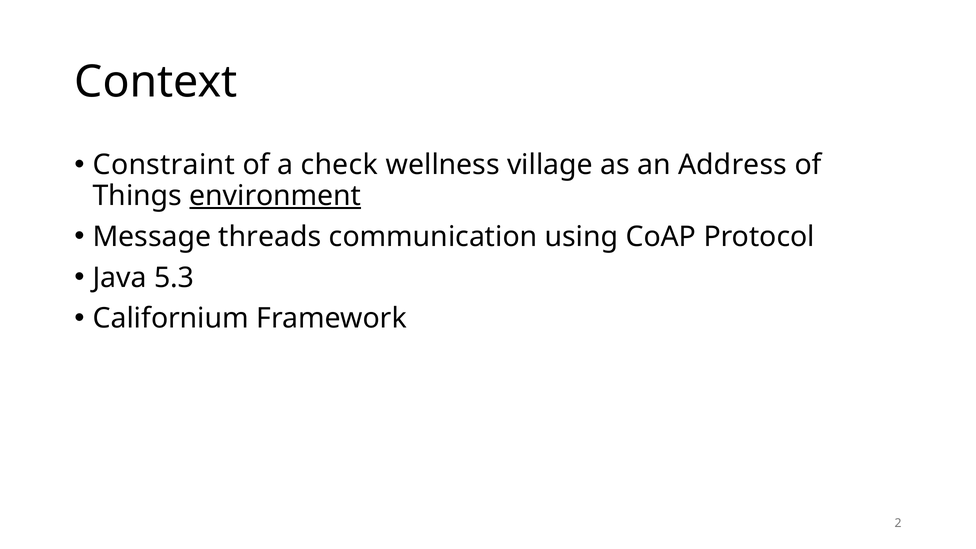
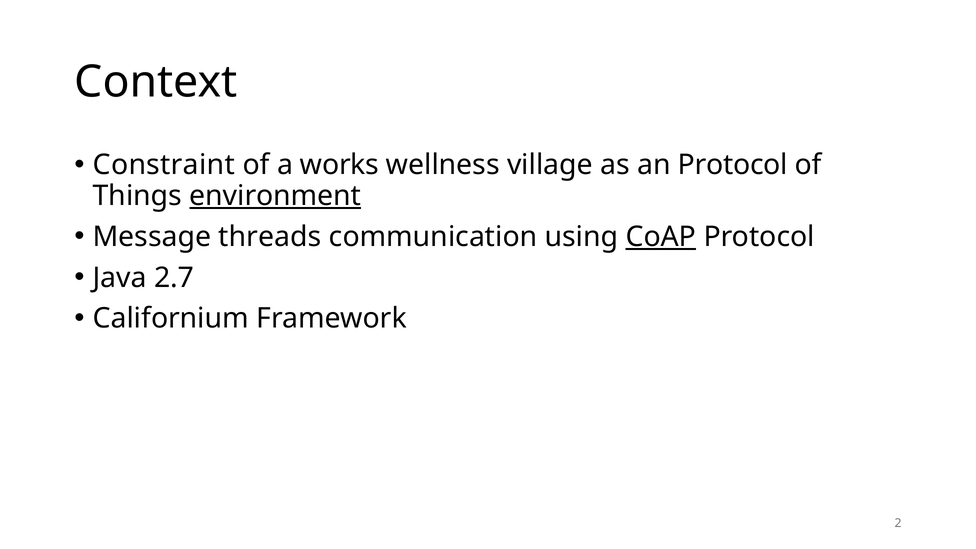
check: check -> works (340, 165)
an Address: Address -> Protocol (733, 165)
CoAP underline: none -> present (661, 237)
5.3: 5.3 -> 2.7 (174, 278)
